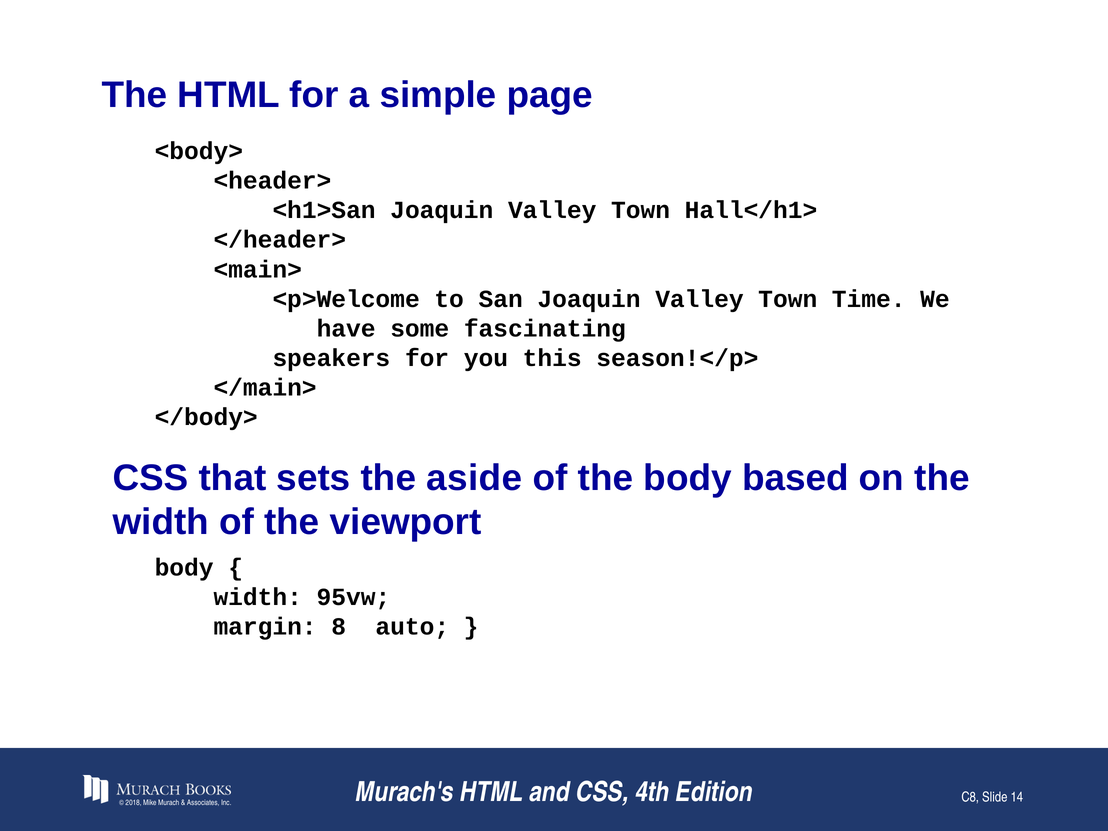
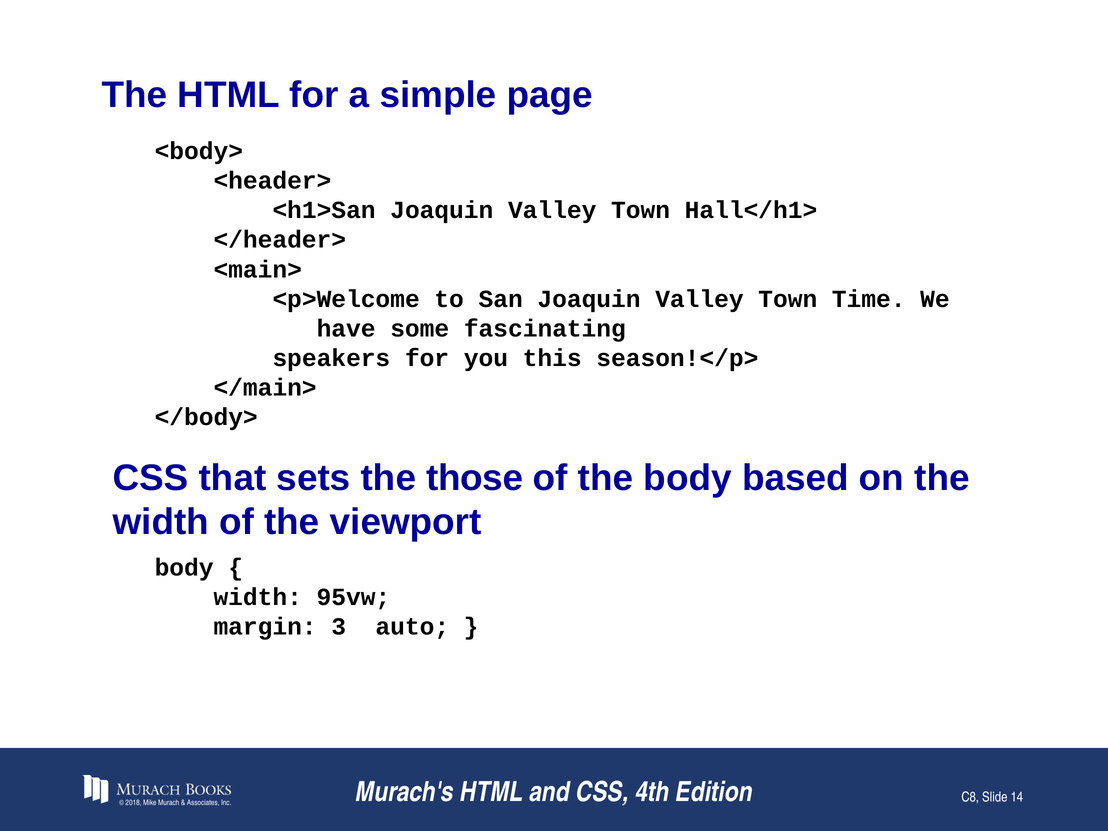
aside: aside -> those (475, 478)
8: 8 -> 3 (339, 627)
